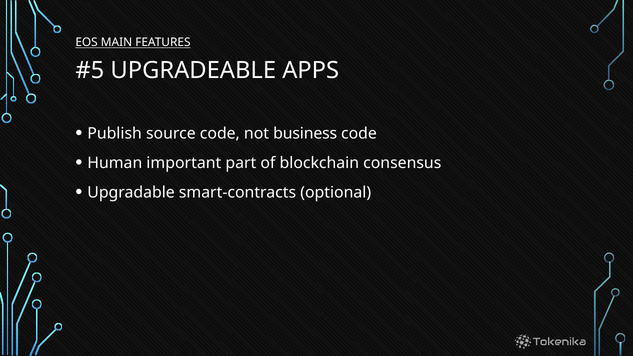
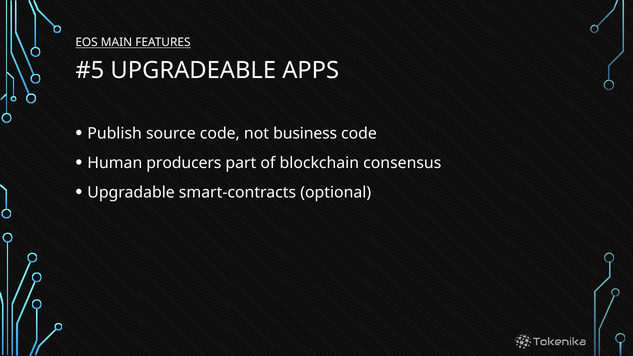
important: important -> producers (184, 163)
